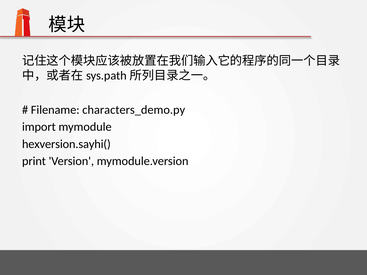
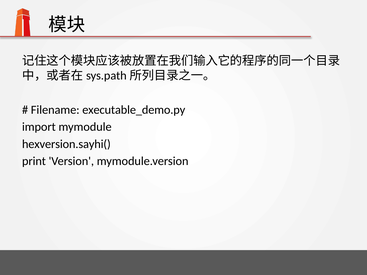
characters_demo.py: characters_demo.py -> executable_demo.py (134, 110)
